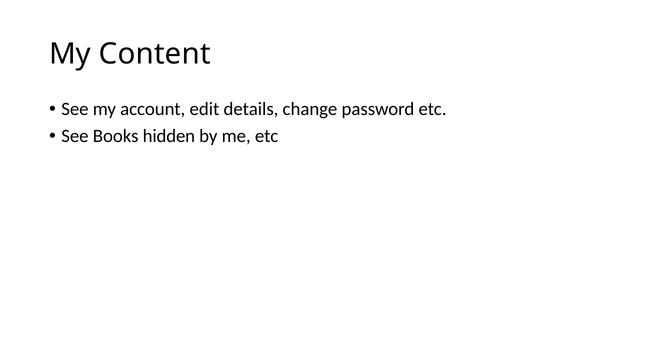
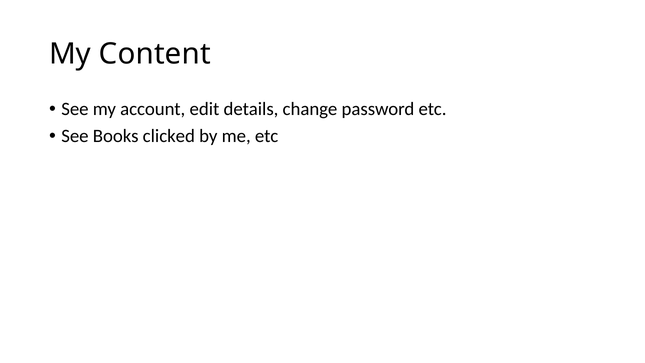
hidden: hidden -> clicked (169, 136)
